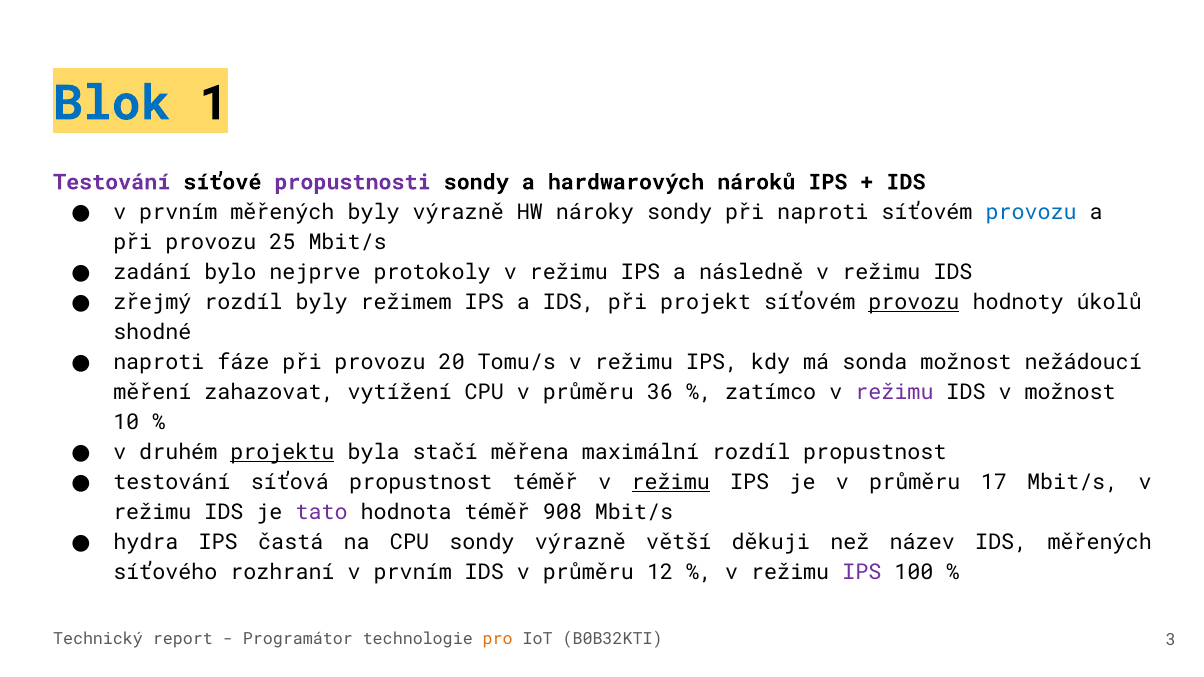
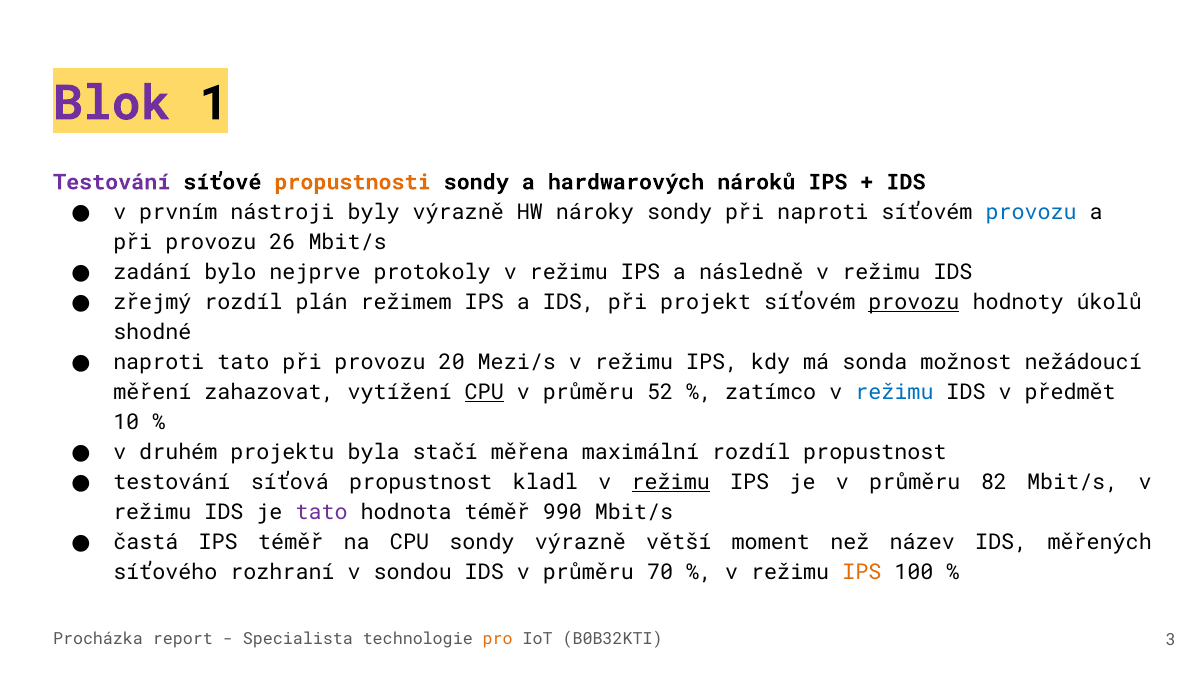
Blok colour: blue -> purple (112, 103)
propustnosti colour: purple -> orange (352, 182)
prvním měřených: měřených -> nástroji (282, 212)
25: 25 -> 26 (282, 242)
rozdíl byly: byly -> plán (322, 302)
naproti fáze: fáze -> tato (243, 362)
Tomu/s: Tomu/s -> Mezi/s (517, 362)
CPU underline: none -> present (484, 392)
36: 36 -> 52 (660, 392)
režimu colour: purple -> blue (894, 392)
v možnost: možnost -> předmět (1070, 392)
projektu underline: present -> none (282, 452)
propustnost téměř: téměř -> kladl (545, 482)
17: 17 -> 82 (994, 482)
908: 908 -> 990 (562, 512)
hydra: hydra -> častá (146, 542)
IPS častá: častá -> téměř (291, 542)
děkuji: děkuji -> moment (771, 542)
rozhraní v prvním: prvním -> sondou (413, 572)
12: 12 -> 70 (660, 572)
IPS colour: purple -> orange (862, 572)
Technický: Technický -> Procházka (98, 639)
Programátor: Programátor -> Specialista (298, 639)
